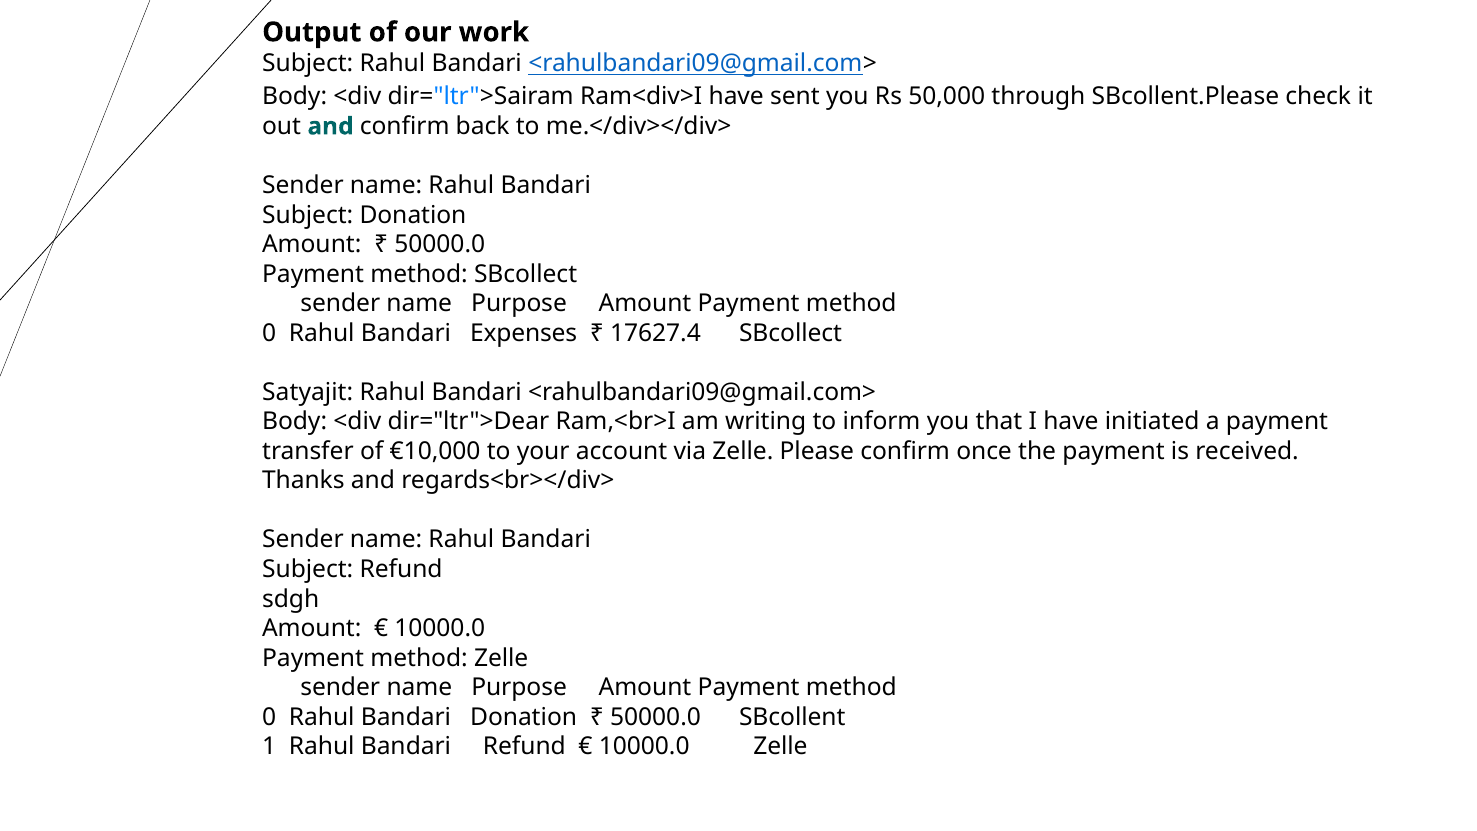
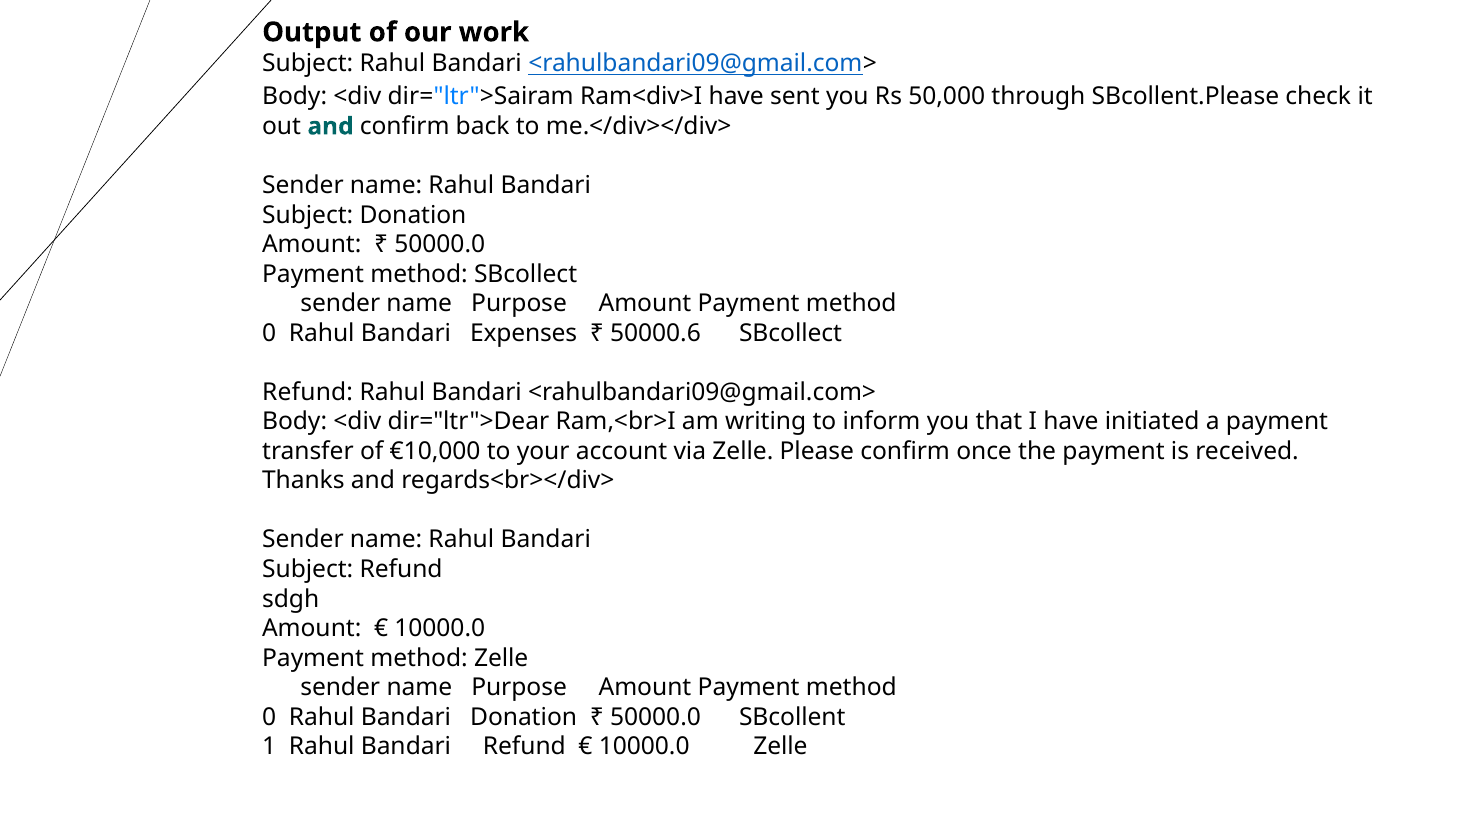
17627.4: 17627.4 -> 50000.6 (655, 333)
Satyajit: Satyajit -> Refund (308, 392)
